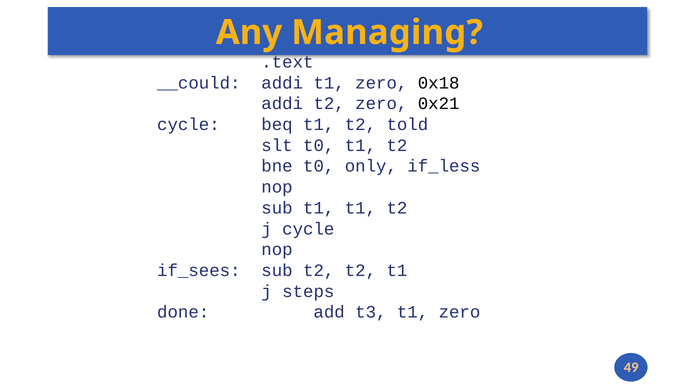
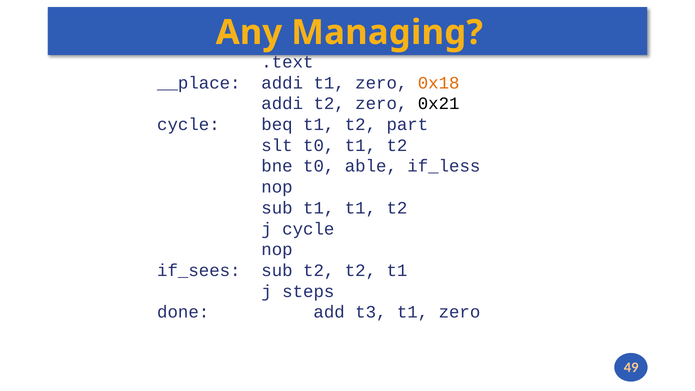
__could: __could -> __place (199, 83)
0x18 colour: black -> orange (439, 83)
told: told -> part (407, 125)
only: only -> able (371, 166)
